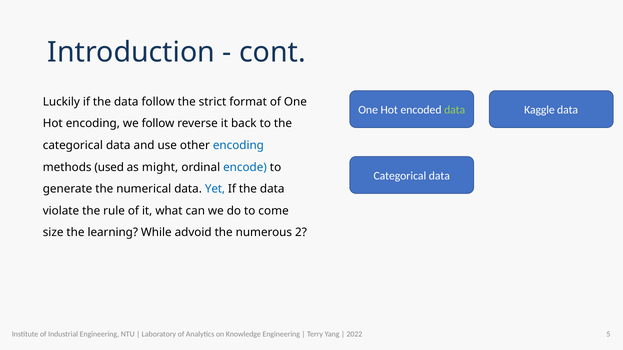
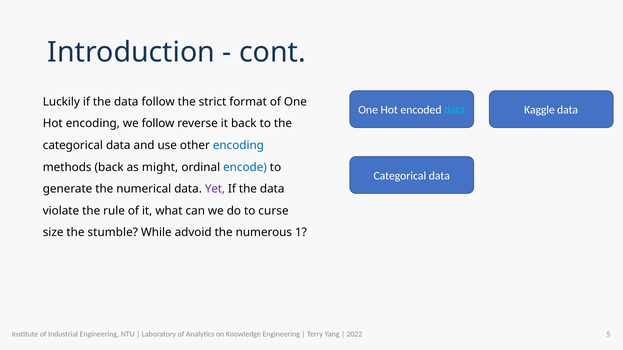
data colour: light green -> light blue (455, 110)
methods used: used -> back (109, 167)
Yet colour: blue -> purple (215, 189)
come: come -> curse (274, 211)
learning: learning -> stumble (113, 233)
2: 2 -> 1 (301, 233)
